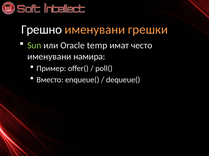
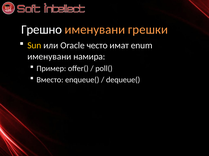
Sun colour: light green -> yellow (34, 46)
temp: temp -> често (97, 46)
често: често -> enum (142, 46)
